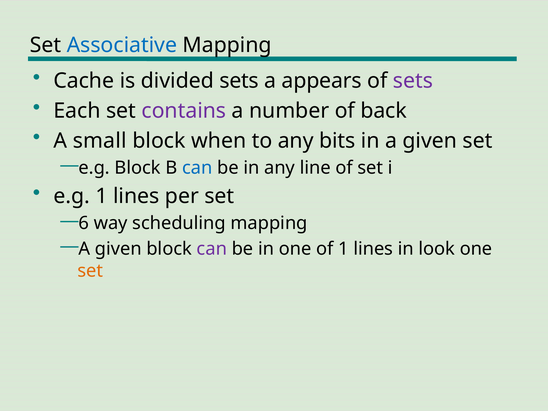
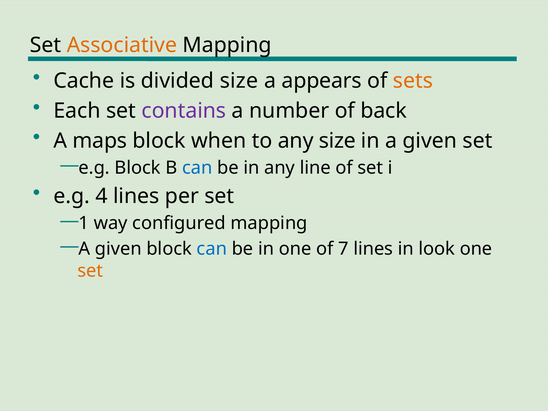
Associative colour: blue -> orange (122, 45)
divided sets: sets -> size (239, 81)
sets colour: purple -> orange (413, 81)
small: small -> maps (100, 141)
any bits: bits -> size (337, 141)
e.g 1: 1 -> 4 (102, 196)
6: 6 -> 1 (84, 223)
scheduling: scheduling -> configured (179, 223)
can colour: purple -> blue (212, 249)
of 1: 1 -> 7 (343, 249)
